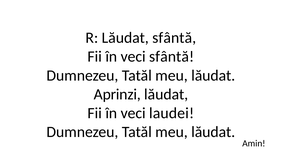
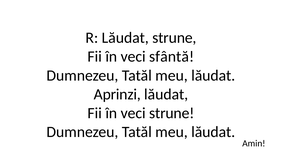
Lăudat sfântă: sfântă -> strune (174, 38)
veci laudei: laudei -> strune (172, 113)
